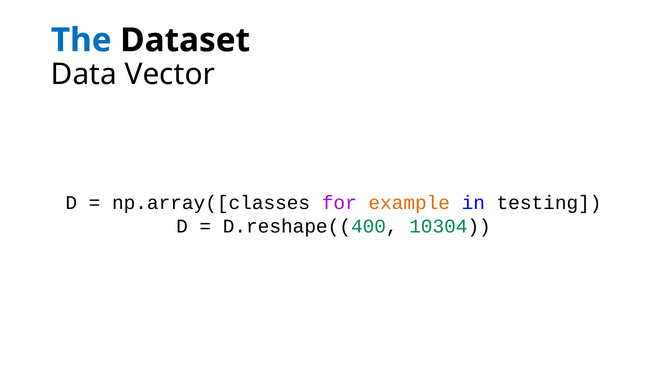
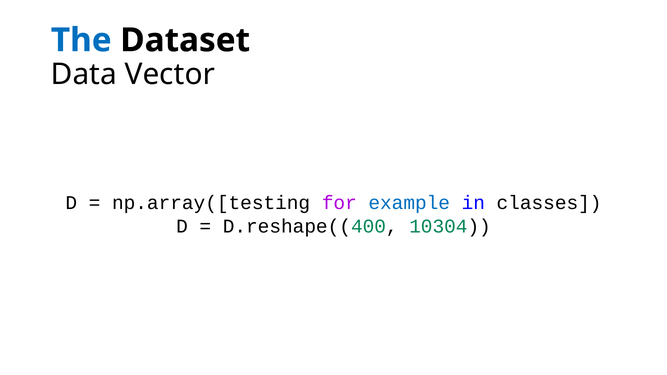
np.array([classes: np.array([classes -> np.array([testing (211, 203)
example colour: orange -> blue (409, 203)
testing: testing -> classes (549, 203)
